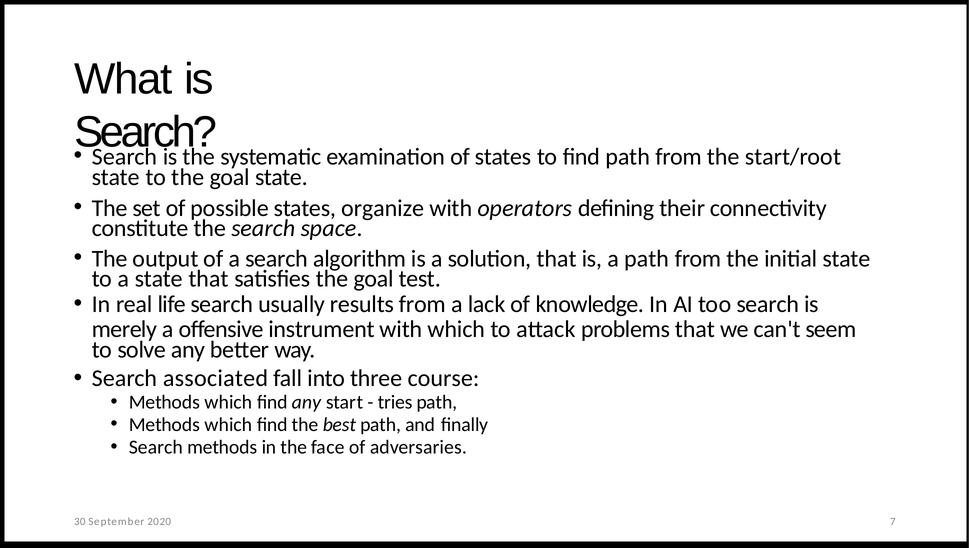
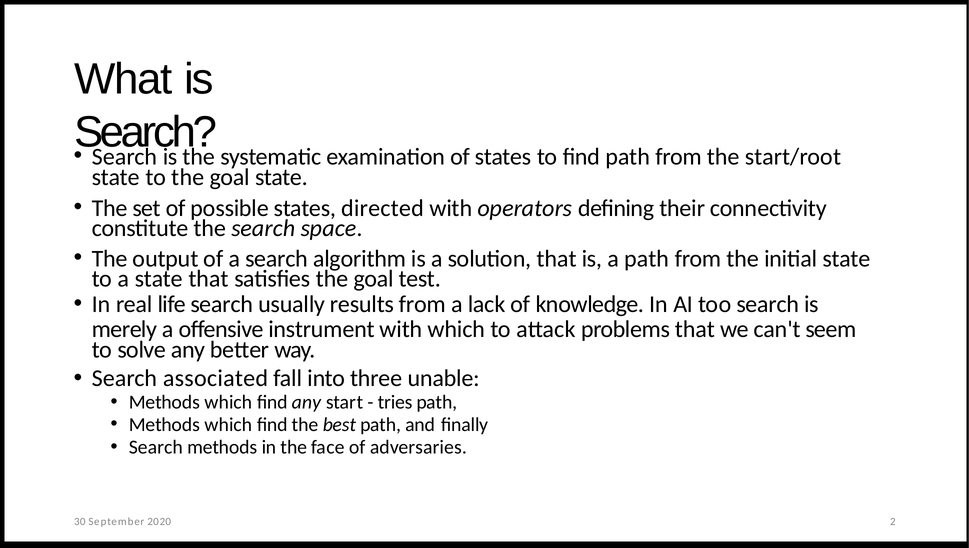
organize: organize -> directed (382, 208)
course: course -> unable (444, 378)
7: 7 -> 2 (893, 522)
